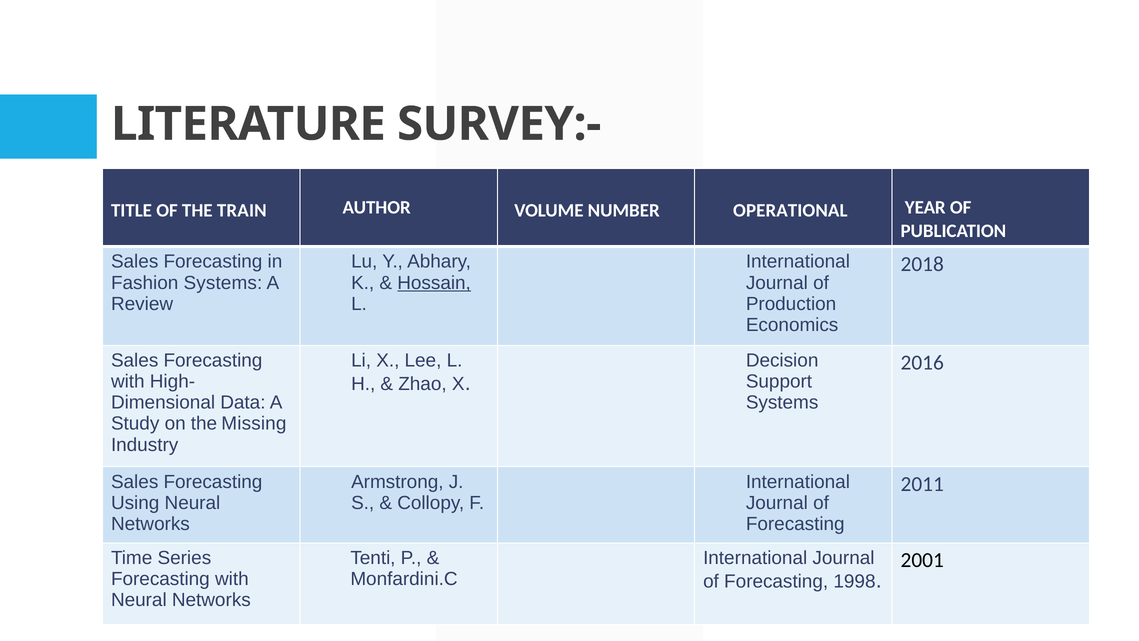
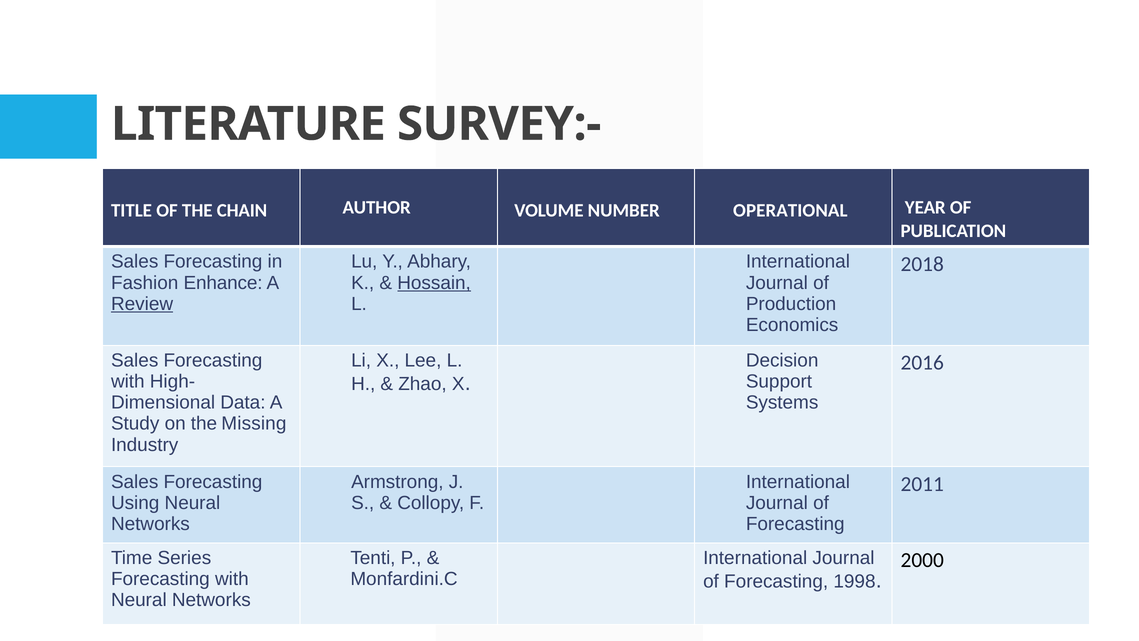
TRAIN: TRAIN -> CHAIN (242, 210)
Fashion Systems: Systems -> Enhance (223, 283)
Review underline: none -> present (142, 304)
2001: 2001 -> 2000 (922, 560)
